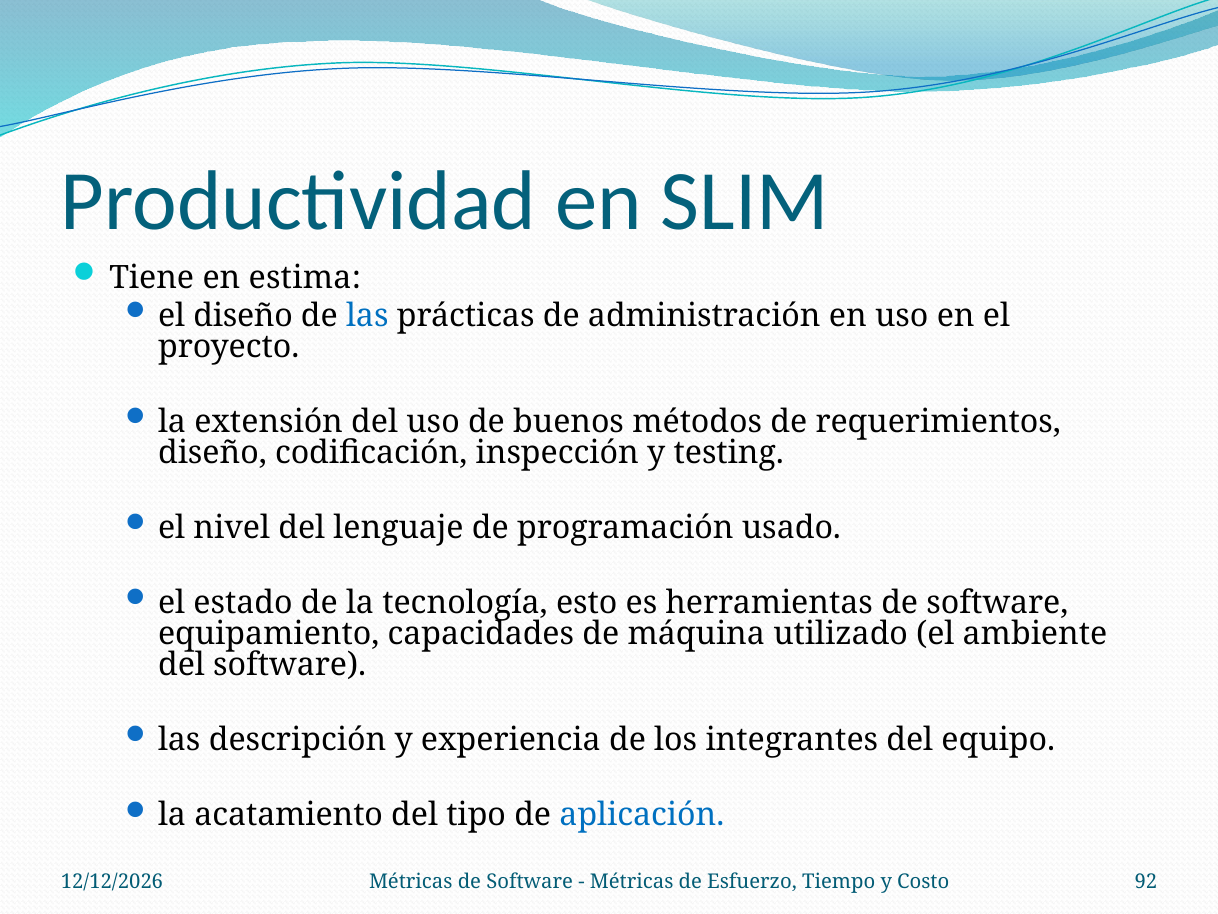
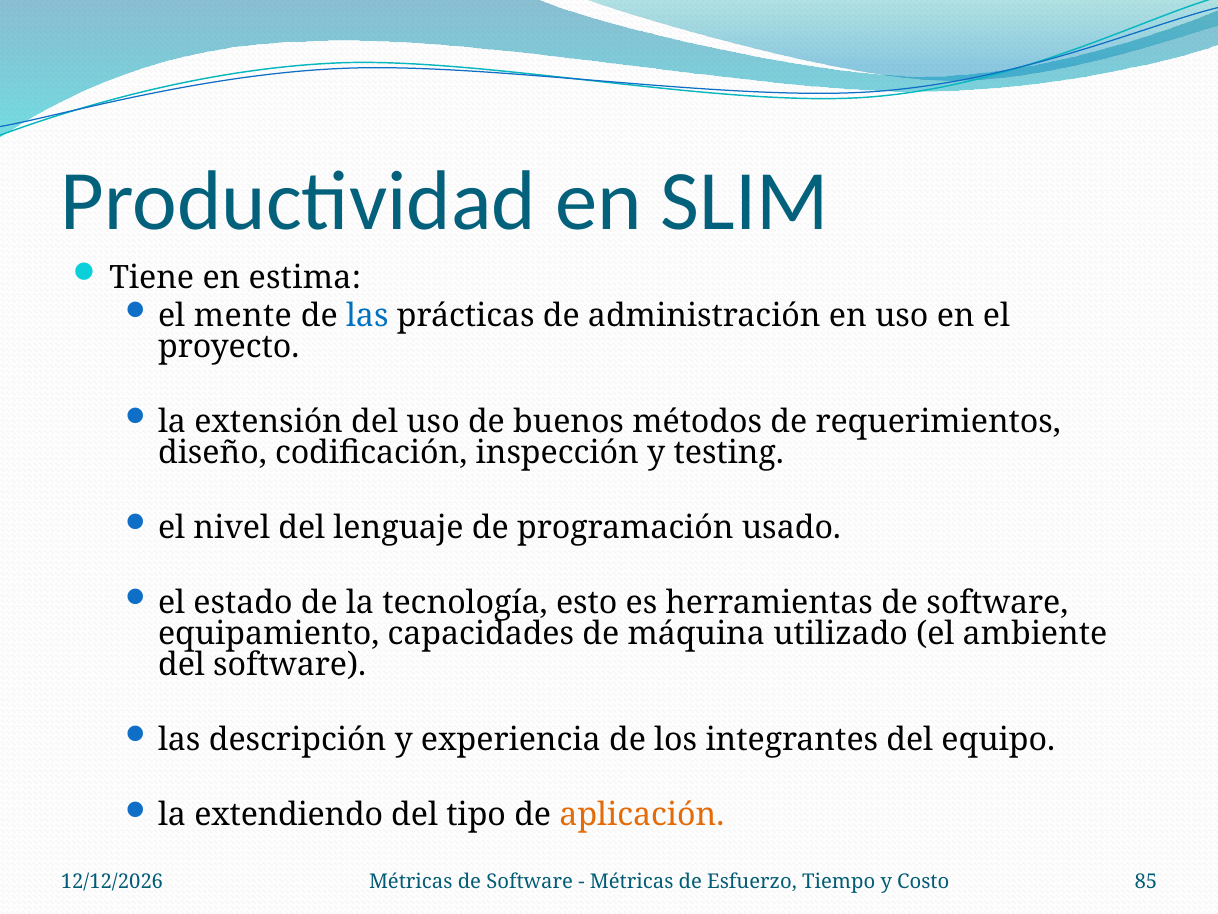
el diseño: diseño -> mente (243, 315)
acatamiento: acatamiento -> extendiendo (289, 815)
aplicación colour: blue -> orange (642, 815)
92: 92 -> 85 (1146, 881)
